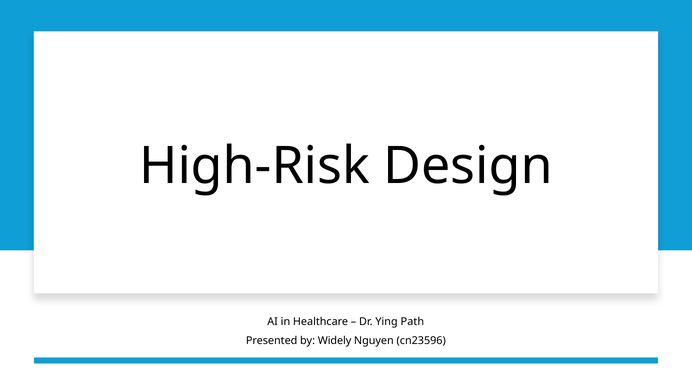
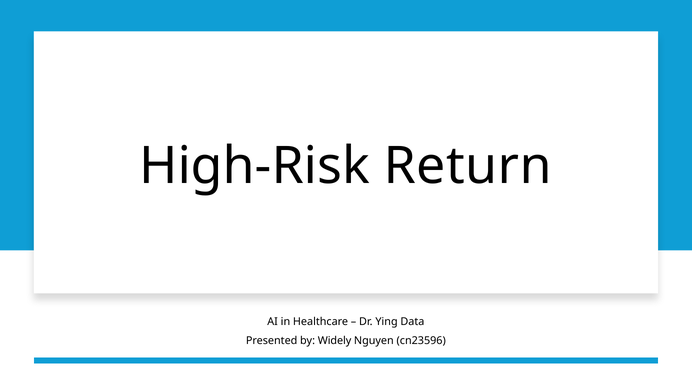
Design: Design -> Return (468, 166)
Path: Path -> Data (412, 322)
